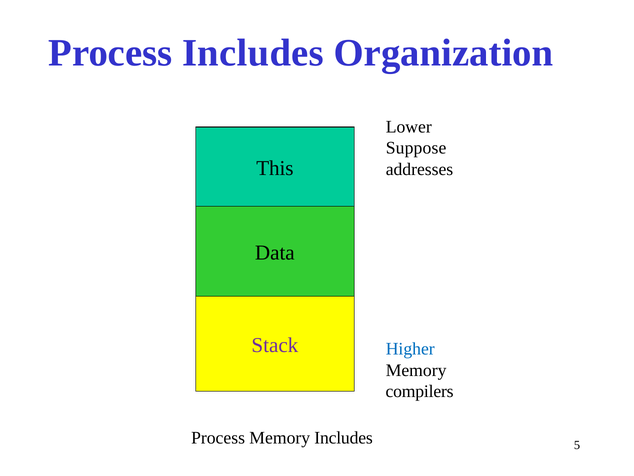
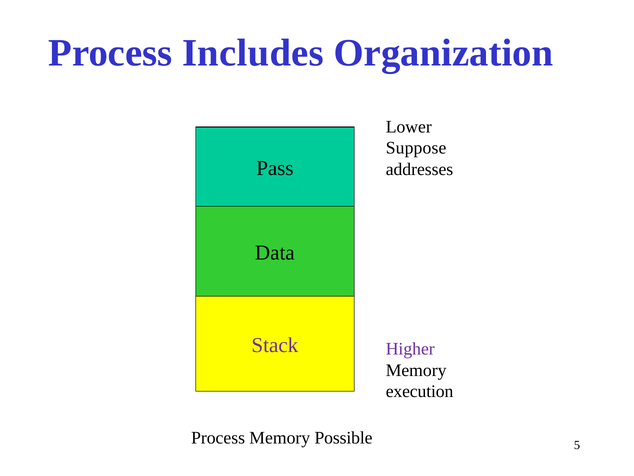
This: This -> Pass (275, 168)
Higher colour: blue -> purple (410, 349)
compilers: compilers -> execution (420, 391)
Memory Includes: Includes -> Possible (344, 438)
